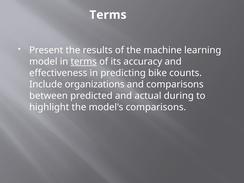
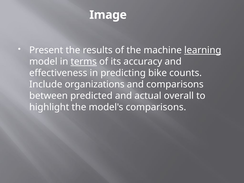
Terms: Terms -> Image (108, 15)
learning underline: none -> present (203, 50)
during: during -> overall (179, 96)
